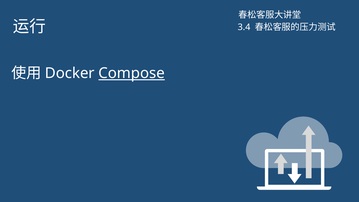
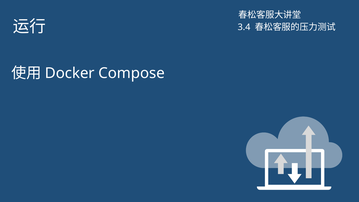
Compose underline: present -> none (132, 73)
